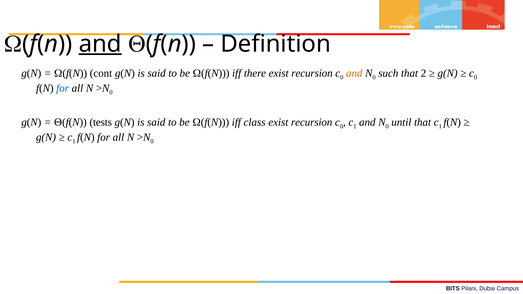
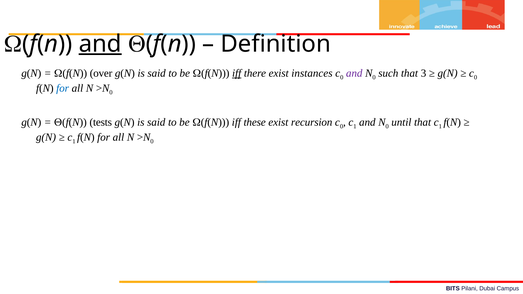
cont: cont -> over (101, 73)
iff underline: none -> present (237, 73)
there exist recursion: recursion -> instances (312, 73)
and colour: orange -> purple (354, 73)
2: 2 -> 3 (424, 73)
class: class -> these (255, 122)
